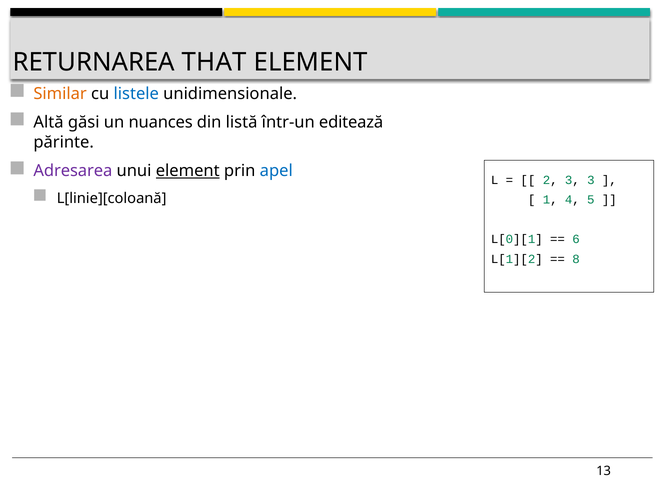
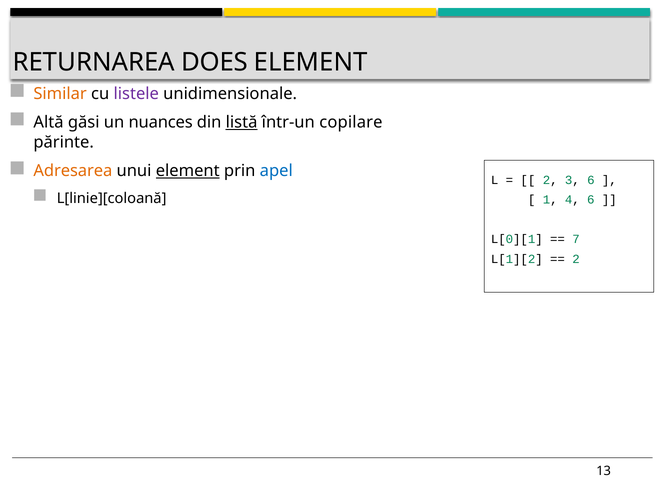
THAT: THAT -> DOES (214, 62)
listele colour: blue -> purple (136, 94)
listă underline: none -> present (242, 122)
editează: editează -> copilare (351, 122)
Adresarea colour: purple -> orange (73, 171)
3 3: 3 -> 6 (591, 180)
4 5: 5 -> 6 (591, 200)
6: 6 -> 7 (576, 239)
8: 8 -> 2 (576, 259)
